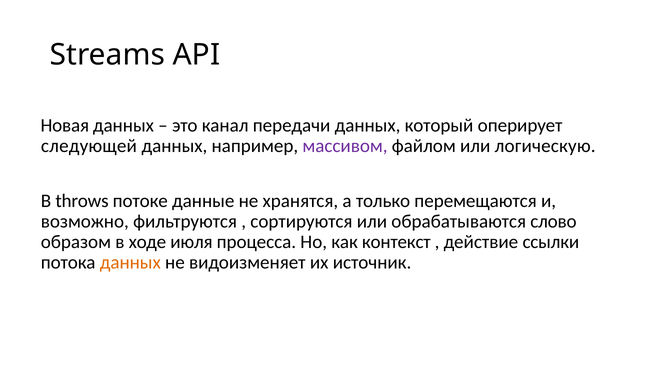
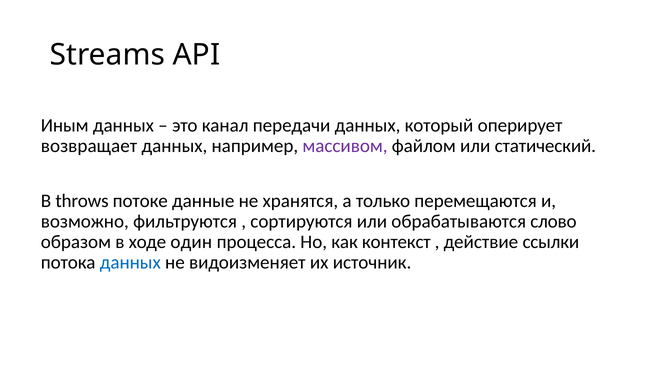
Новая: Новая -> Иным (65, 125)
следующей: следующей -> возвращает (89, 146)
логическую: логическую -> статический (545, 146)
июля: июля -> один (191, 242)
данных colour: orange -> blue (130, 263)
